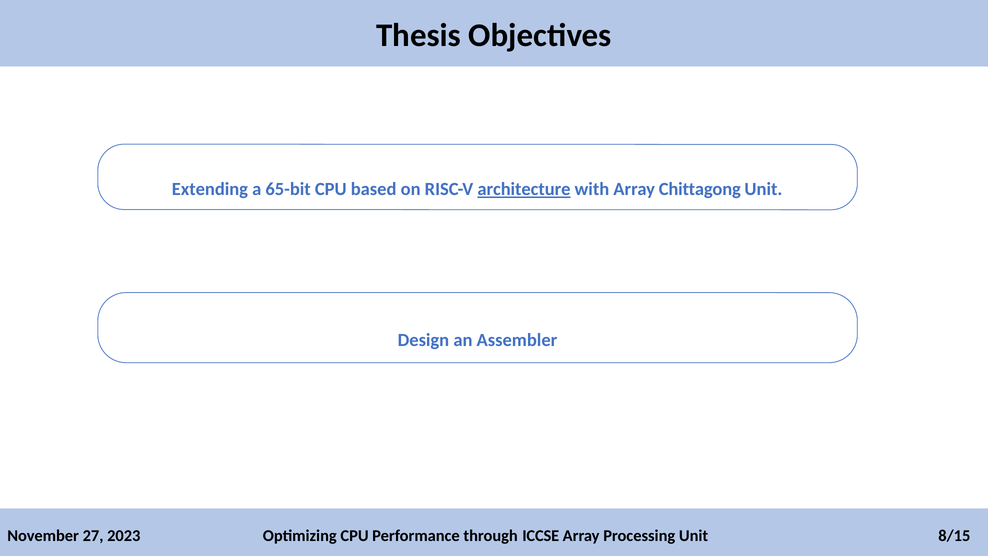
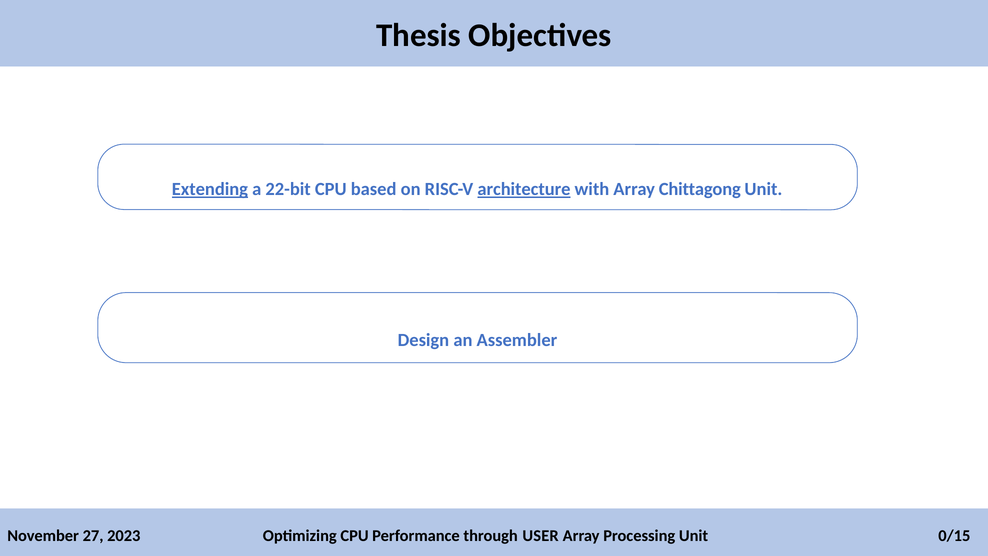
Extending underline: none -> present (210, 189)
65-bit: 65-bit -> 22-bit (288, 189)
ICCSE: ICCSE -> USER (541, 536)
8/15: 8/15 -> 0/15 (954, 536)
